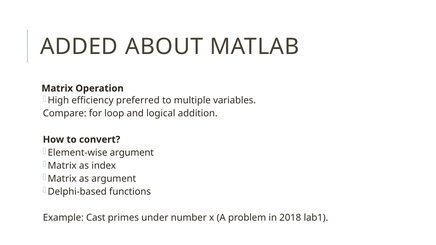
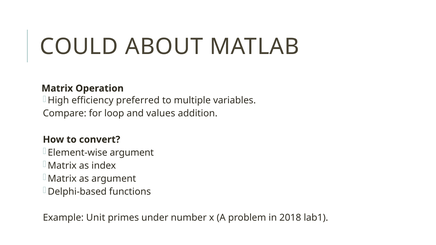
ADDED: ADDED -> COULD (79, 47)
logical: logical -> values (161, 114)
Cast: Cast -> Unit (96, 218)
